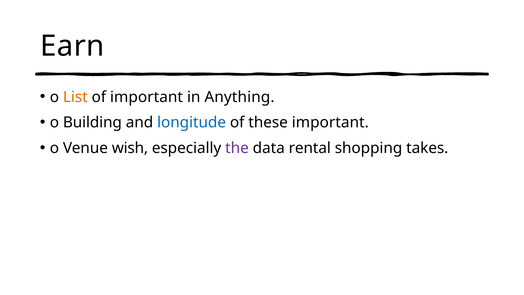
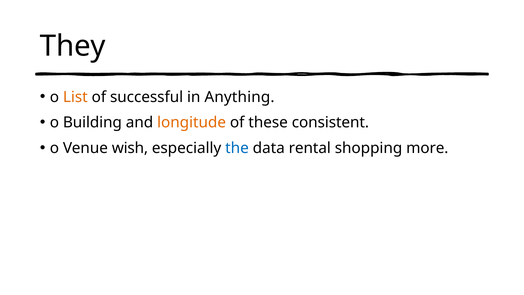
Earn: Earn -> They (73, 46)
of important: important -> successful (147, 97)
longitude colour: blue -> orange (192, 123)
these important: important -> consistent (330, 123)
the colour: purple -> blue (237, 148)
takes: takes -> more (427, 148)
